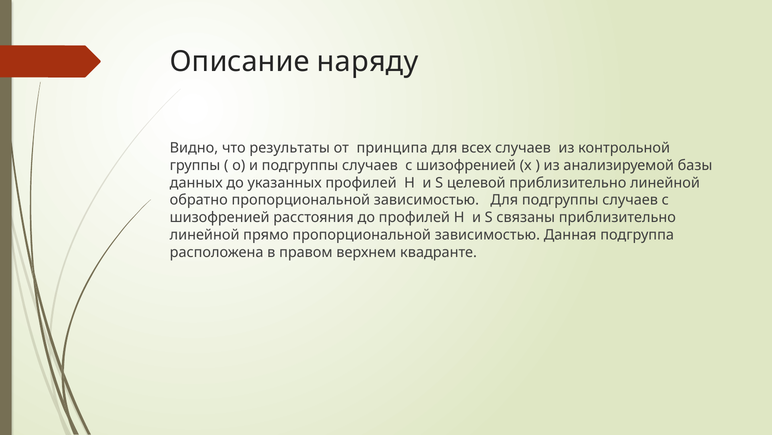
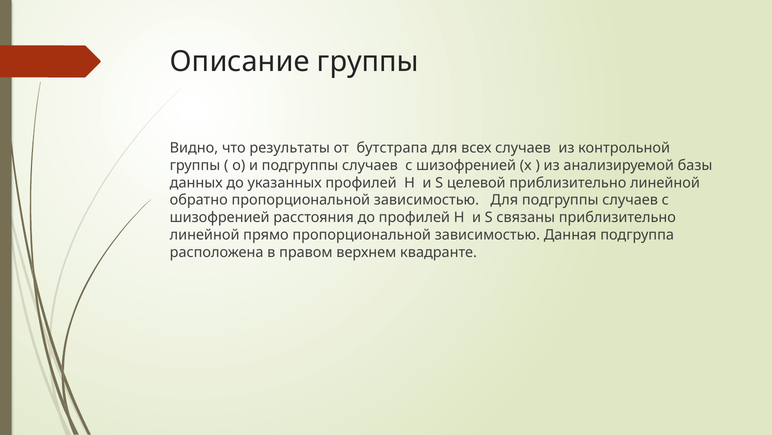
Описание наряду: наряду -> группы (368, 62)
принципа: принципа -> бутстрапа (392, 148)
